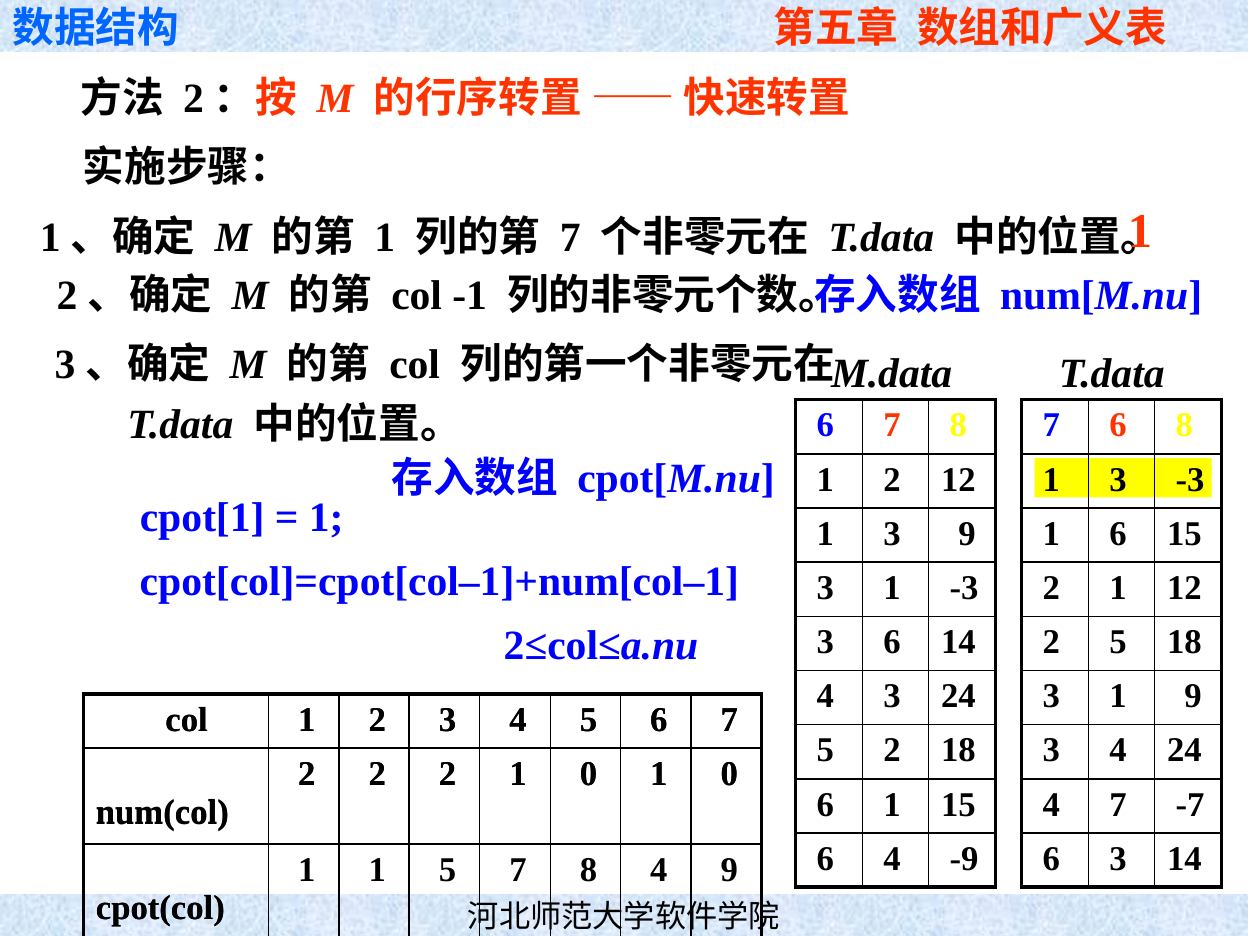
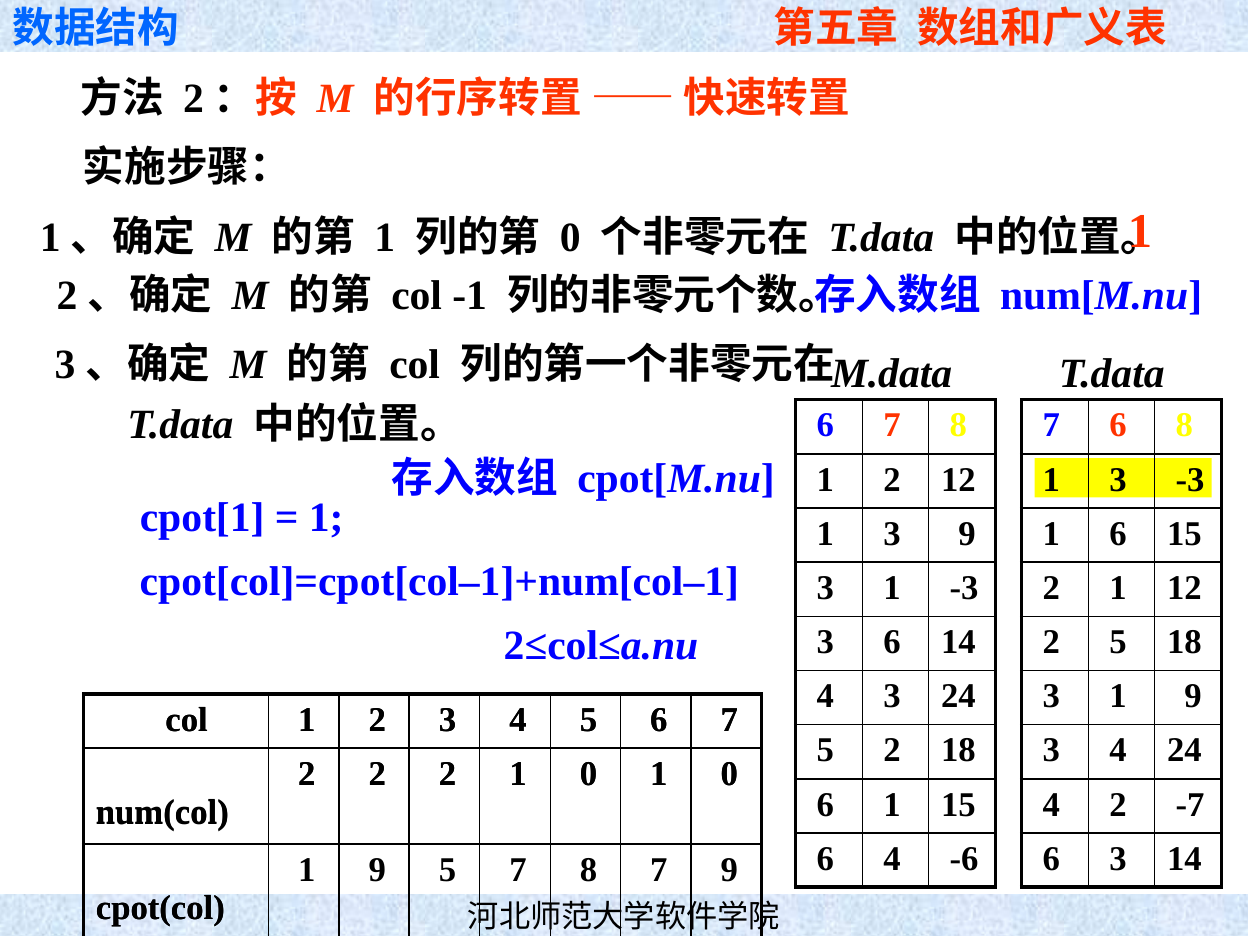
7: 7 -> 0 (570, 237)
4 7: 7 -> 2 (1118, 805)
-9: -9 -> -6 (964, 859)
1: 1 -> 9 (377, 870)
8 4: 4 -> 7 (659, 870)
